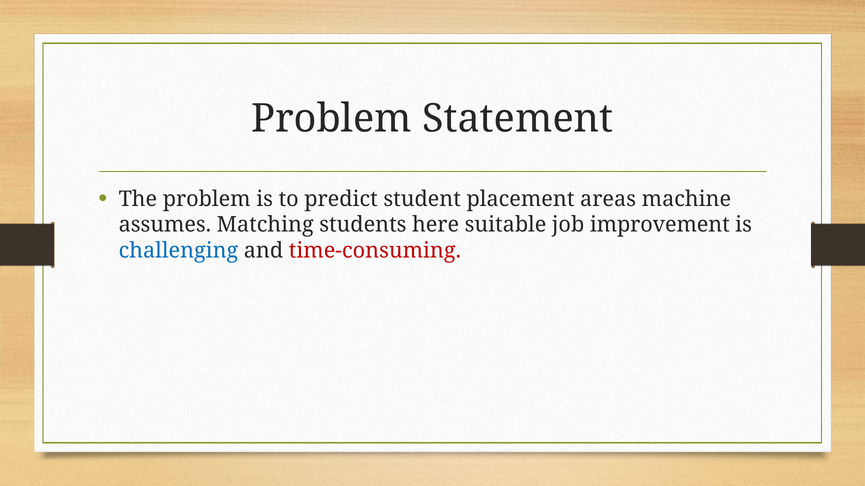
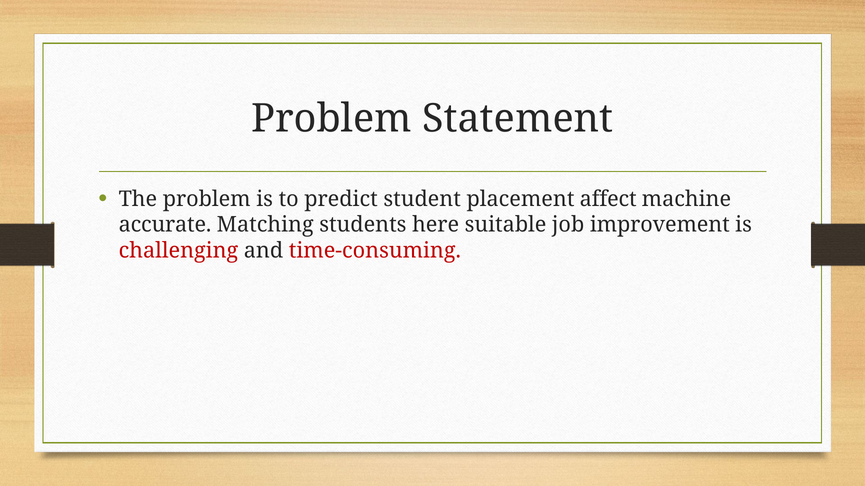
areas: areas -> affect (608, 199)
assumes: assumes -> accurate (165, 225)
challenging colour: blue -> red (178, 251)
